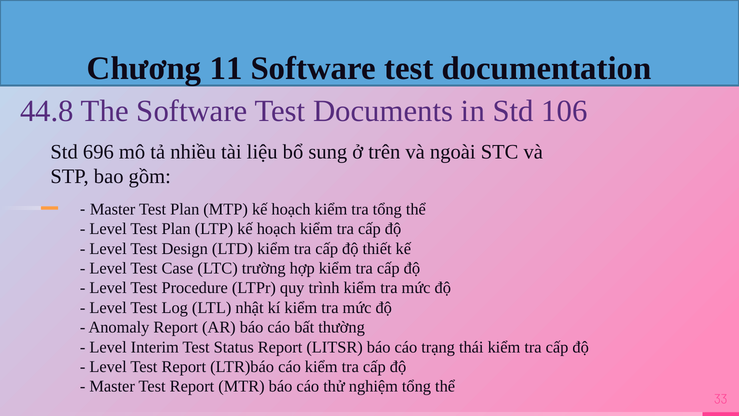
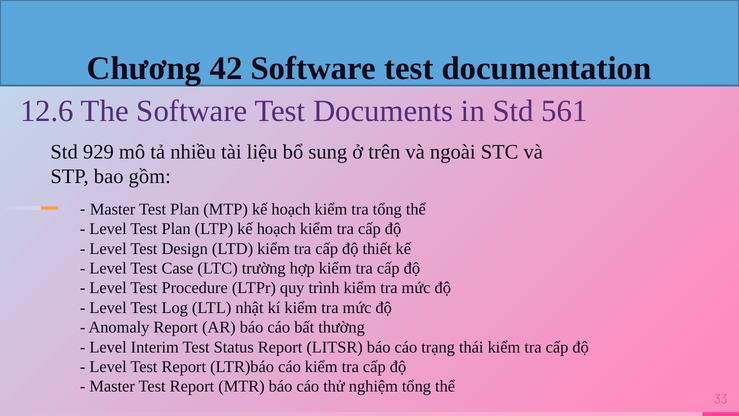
11: 11 -> 42 (226, 68)
44.8: 44.8 -> 12.6 (47, 111)
106: 106 -> 561 (564, 111)
696: 696 -> 929 (98, 152)
